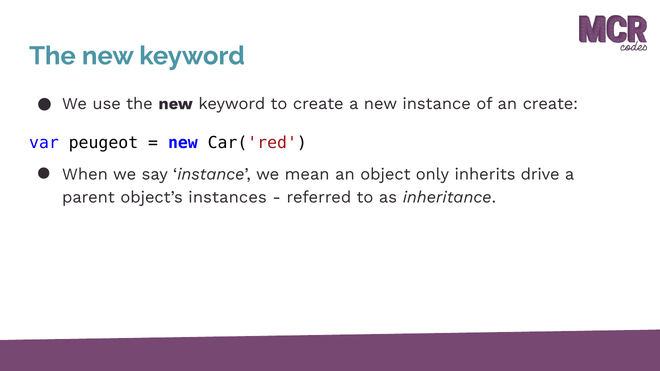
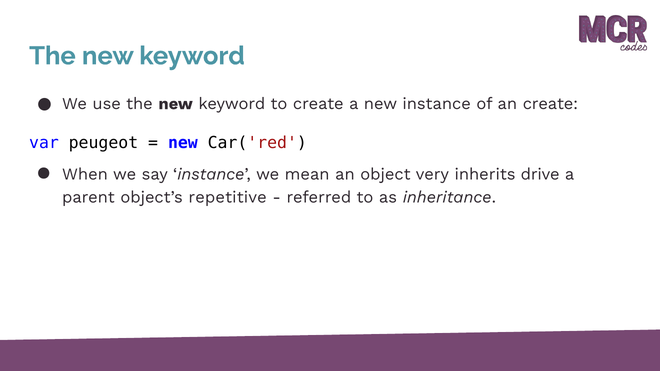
only: only -> very (432, 175)
instances: instances -> repetitive (228, 197)
